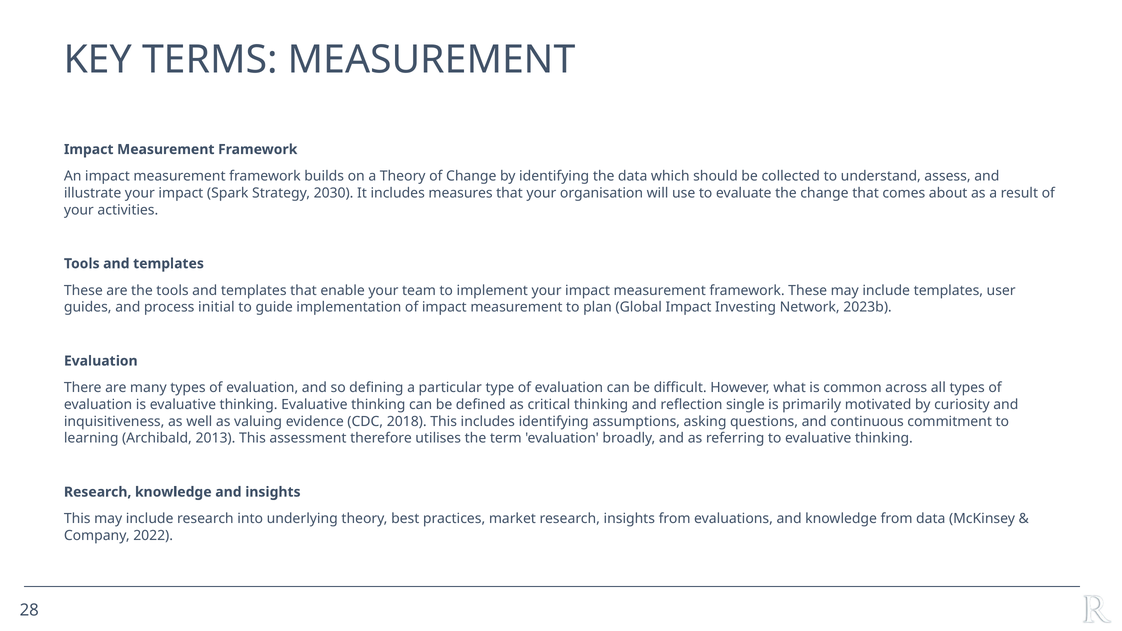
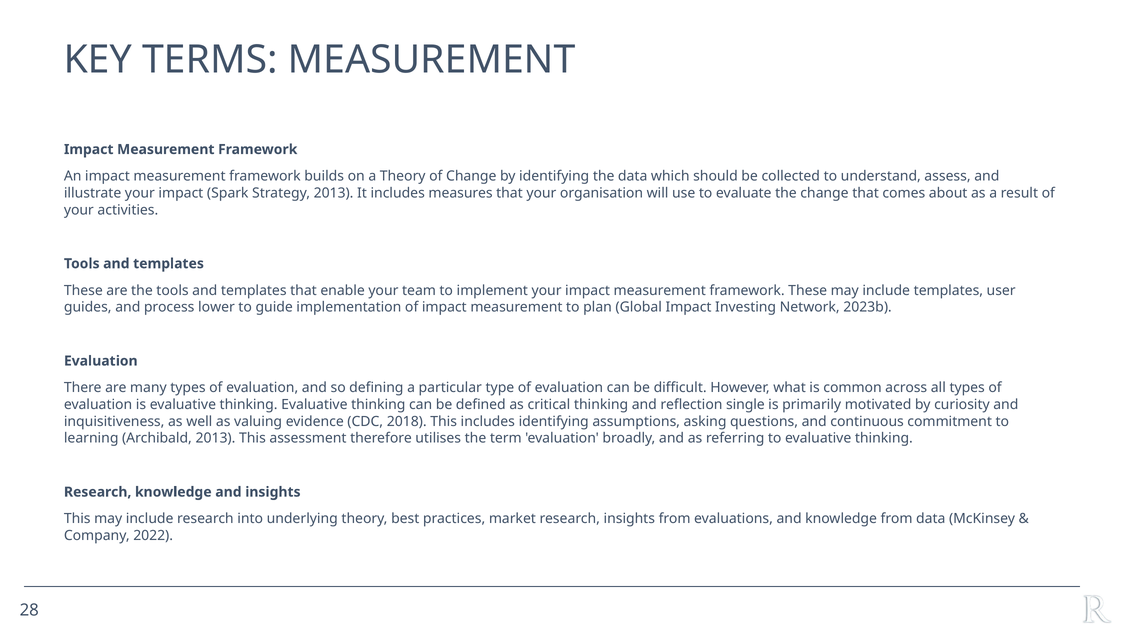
Strategy 2030: 2030 -> 2013 (334, 193)
initial: initial -> lower (216, 307)
